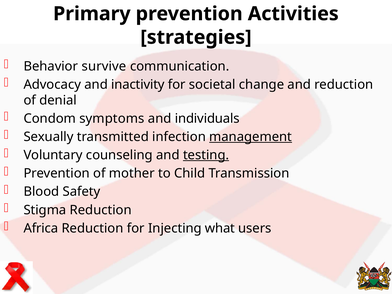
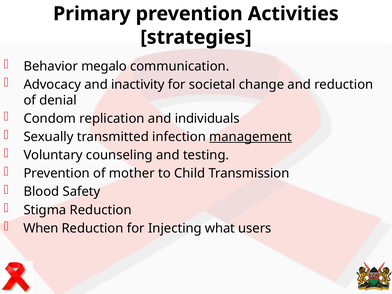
survive: survive -> megalo (104, 66)
symptoms: symptoms -> replication (112, 119)
testing underline: present -> none (206, 155)
Africa: Africa -> When (41, 228)
